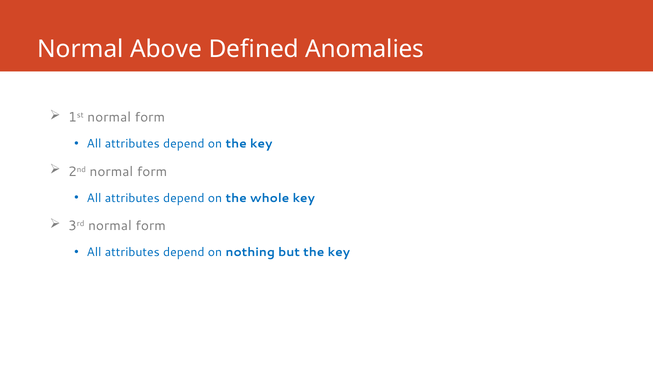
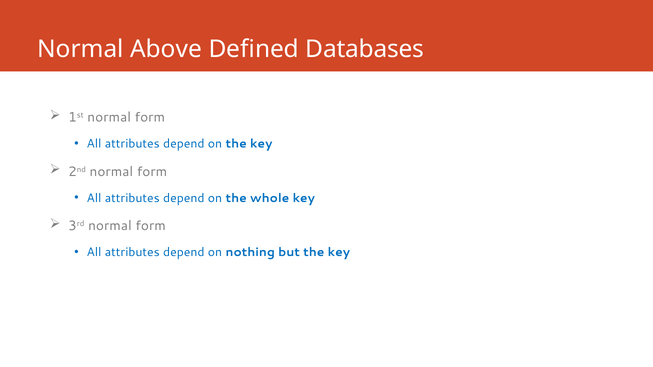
Anomalies: Anomalies -> Databases (365, 49)
